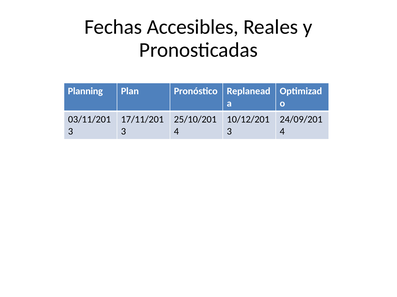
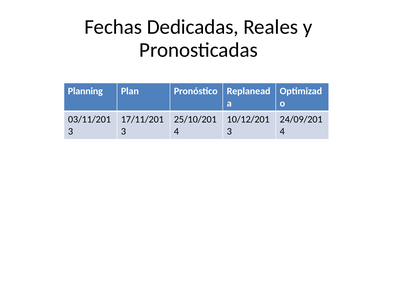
Accesibles: Accesibles -> Dedicadas (193, 27)
